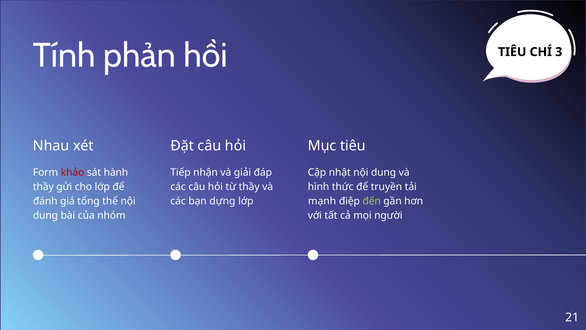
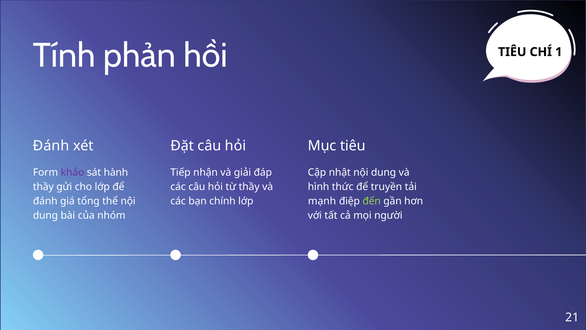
3: 3 -> 1 (559, 52)
Nhau: Nhau -> Đánh (51, 146)
khảo colour: red -> purple (72, 172)
dựng: dựng -> chính (222, 201)
